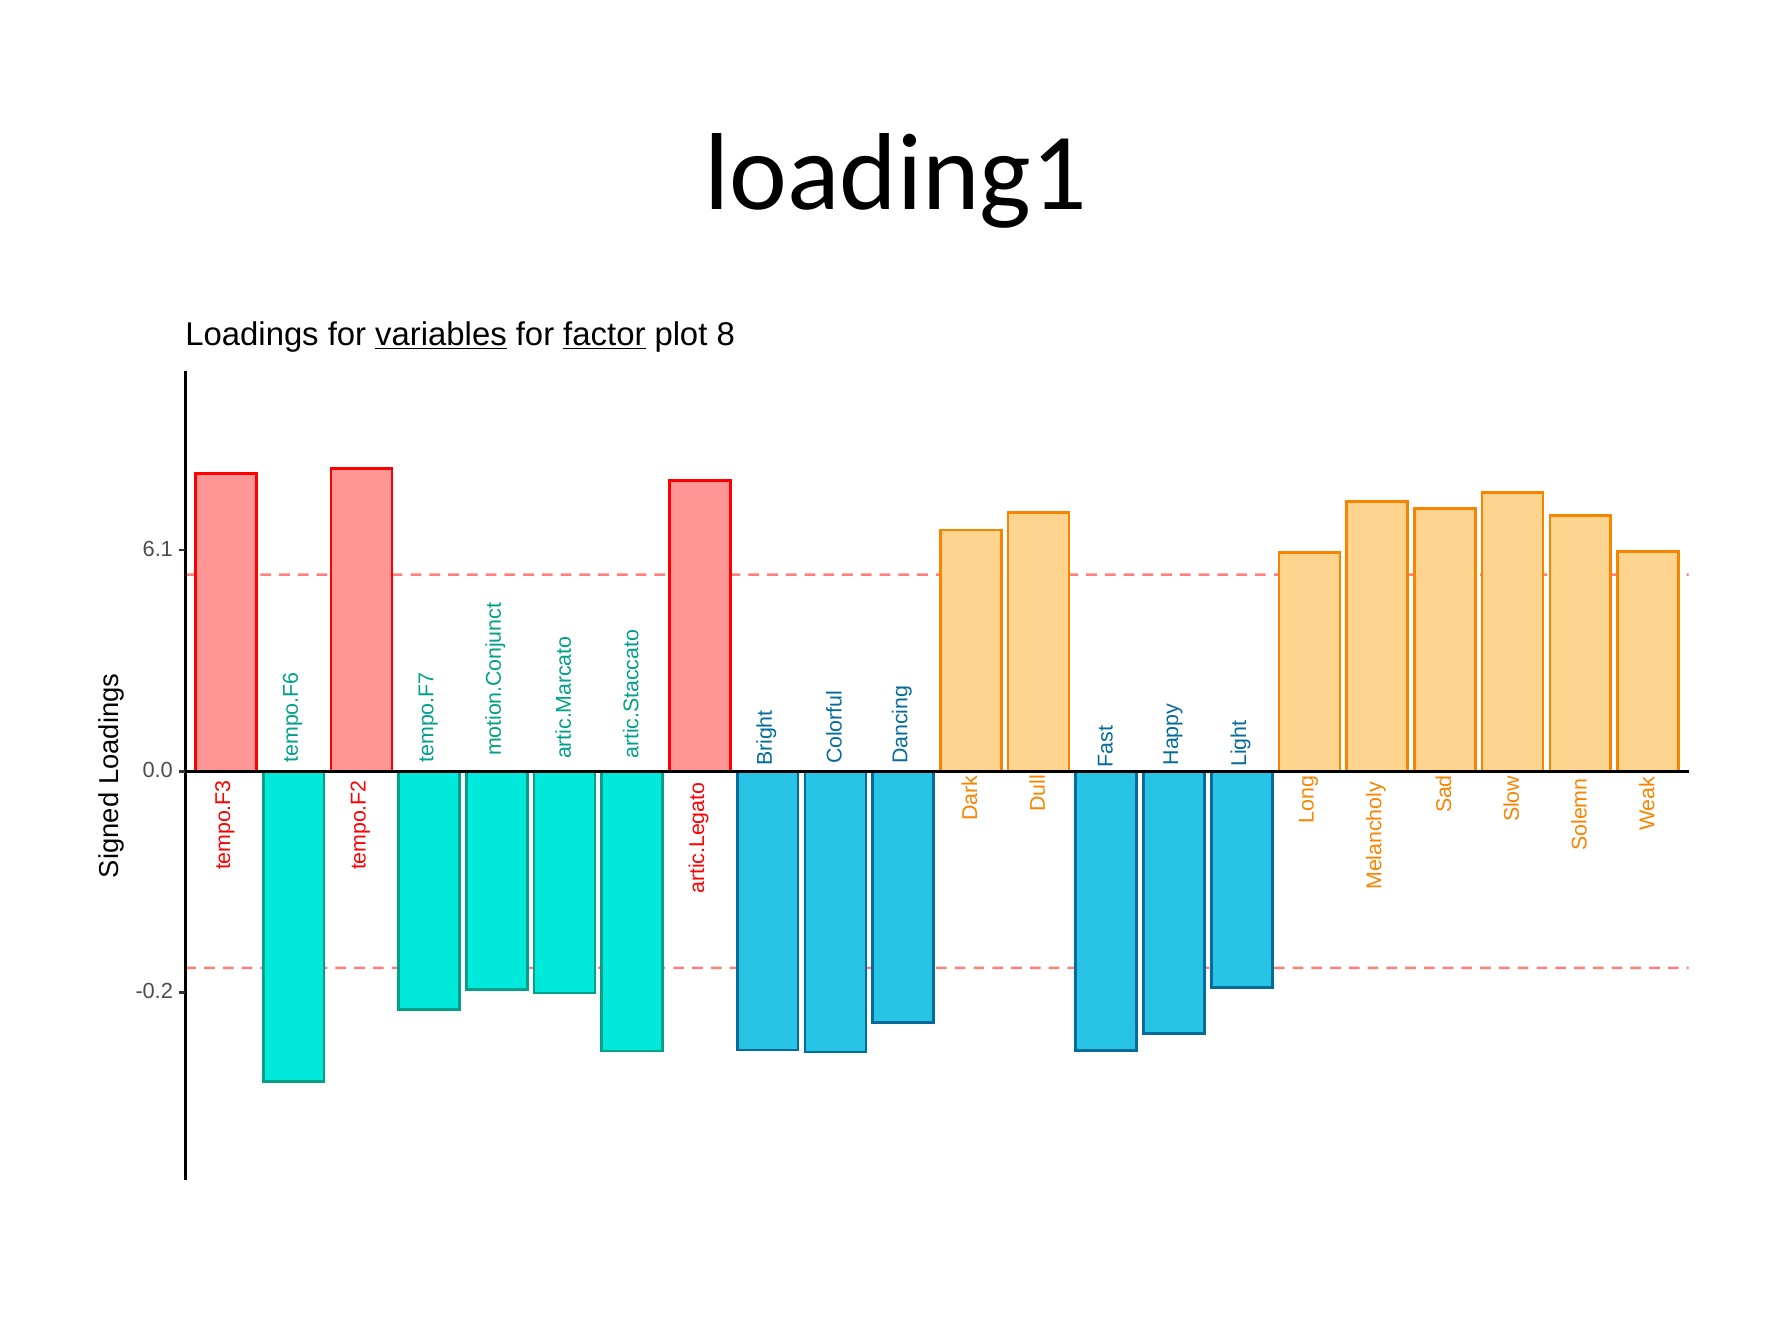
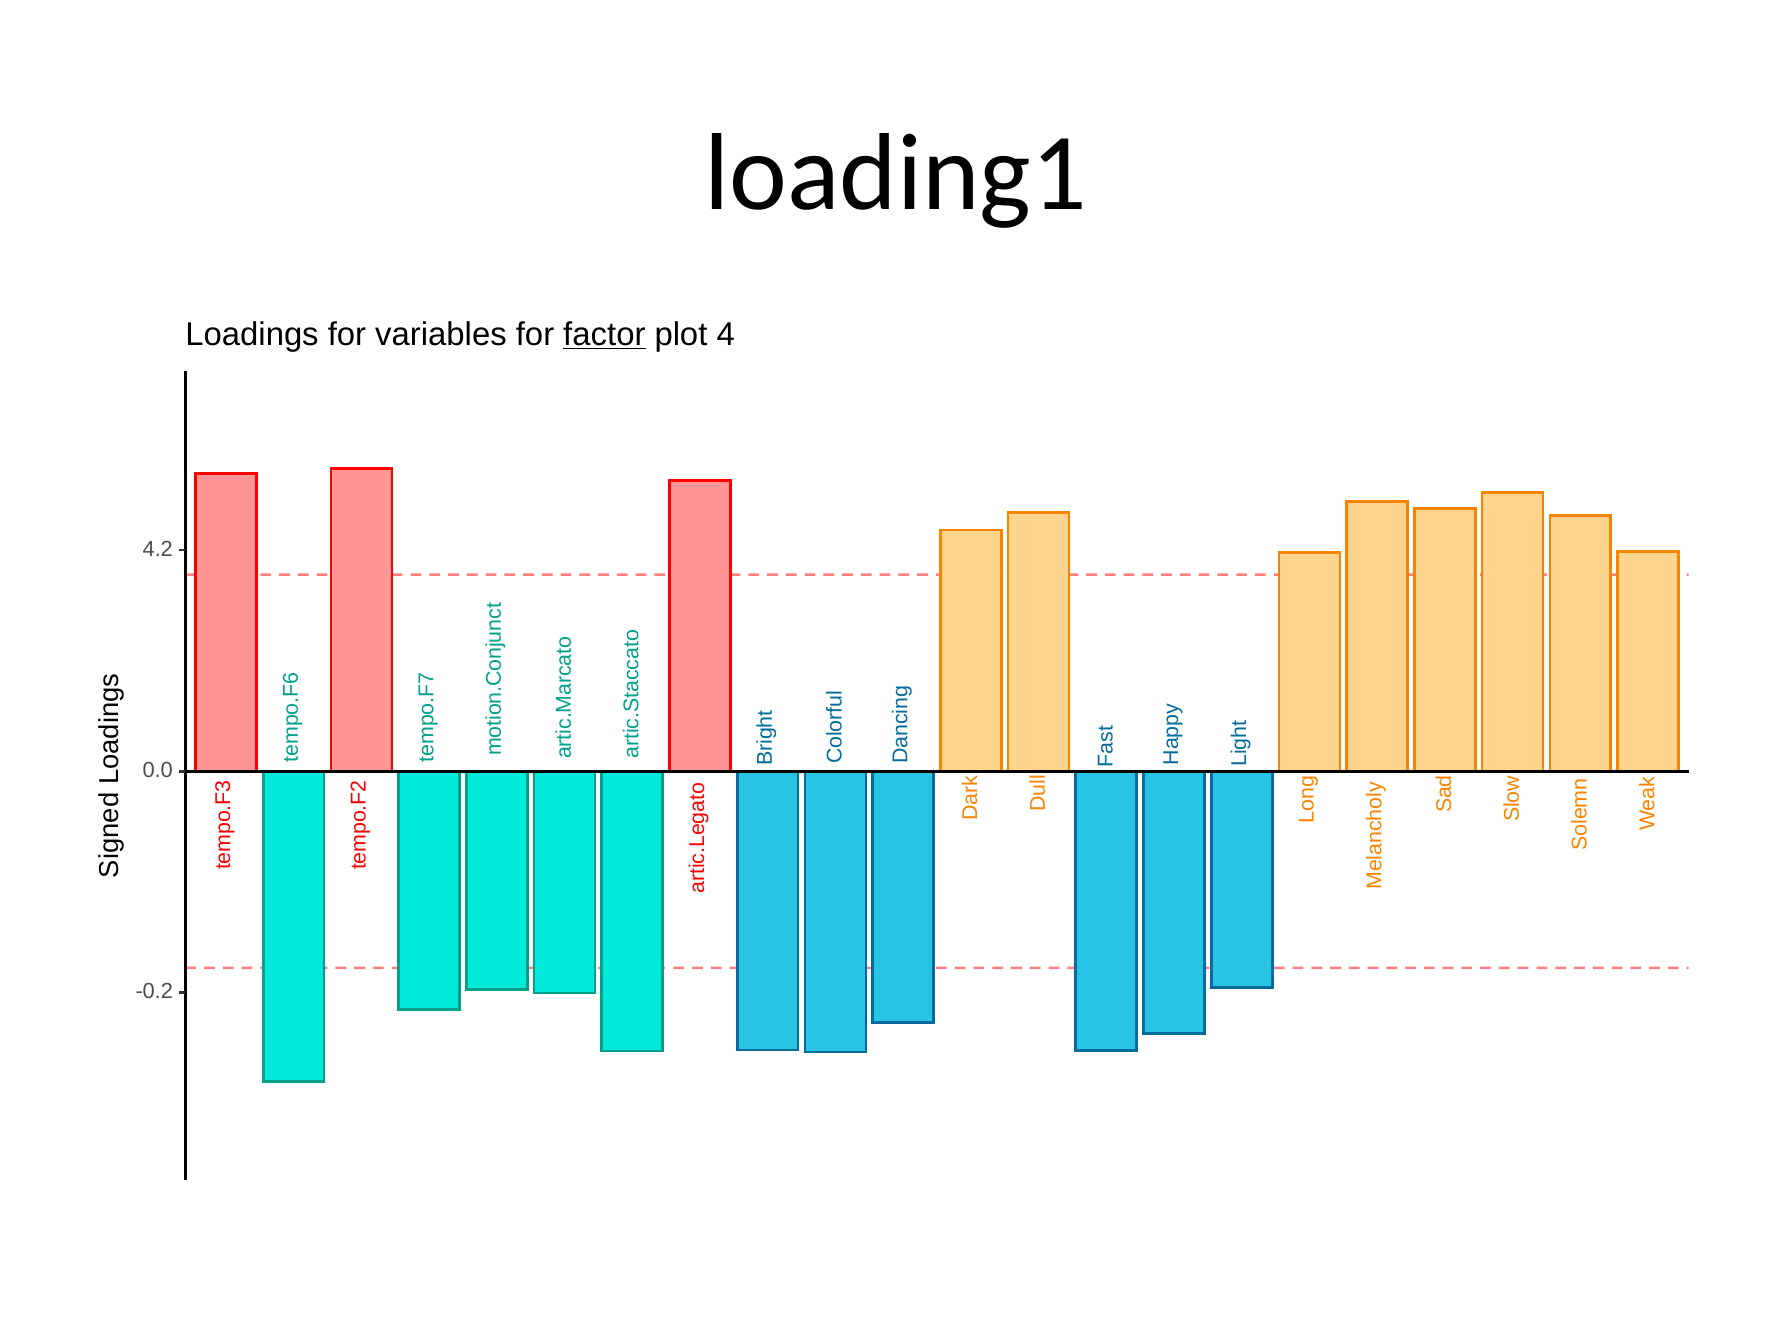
variables underline: present -> none (441, 334)
8: 8 -> 4 (726, 334)
6.1: 6.1 -> 4.2 (158, 549)
